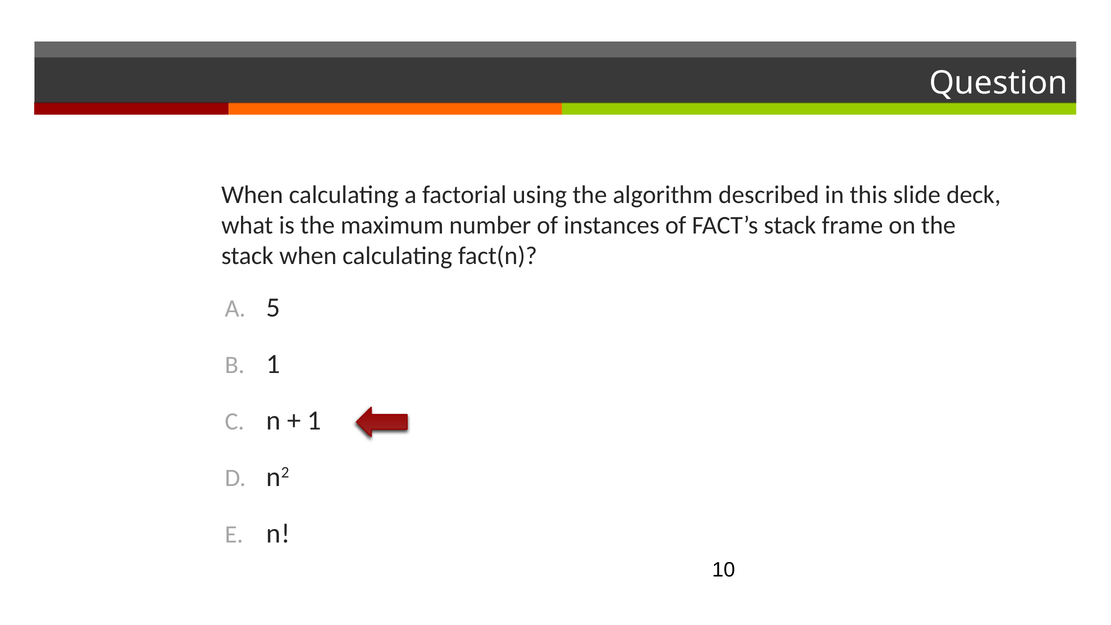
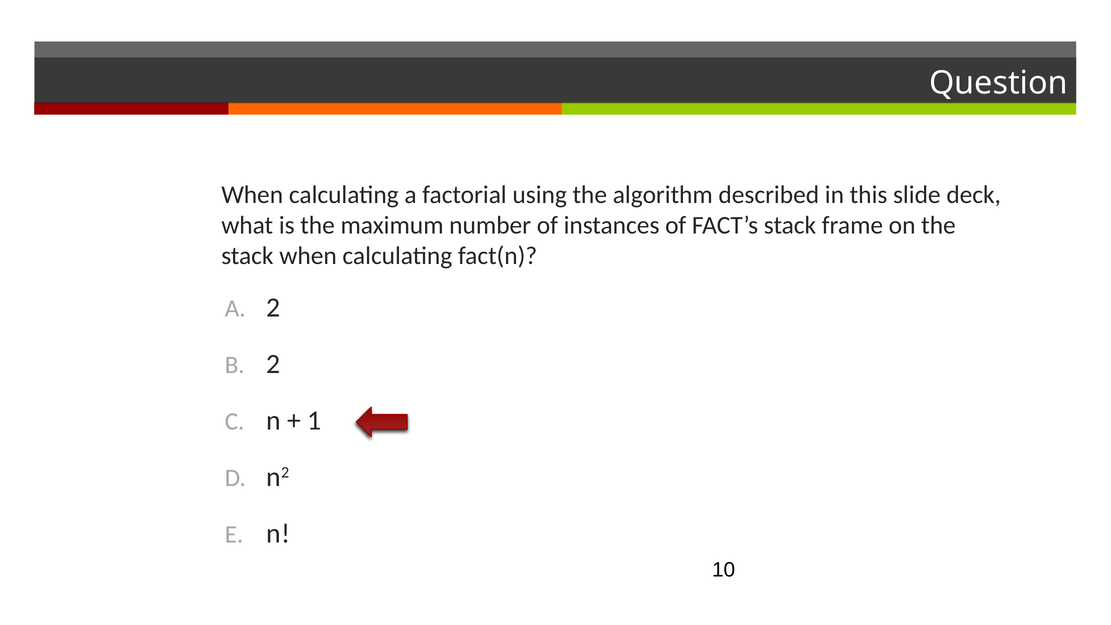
A 5: 5 -> 2 (273, 307)
1: 1 -> 2 (273, 364)
